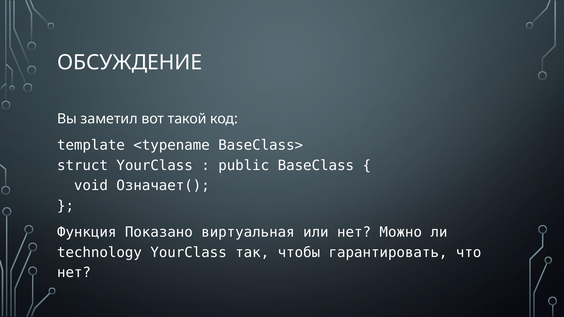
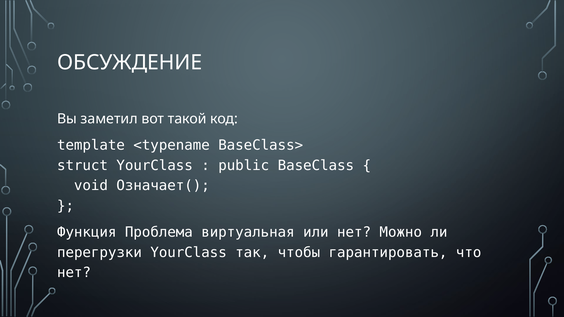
Показано: Показано -> Проблема (159, 232)
technology: technology -> перегрузки (99, 253)
